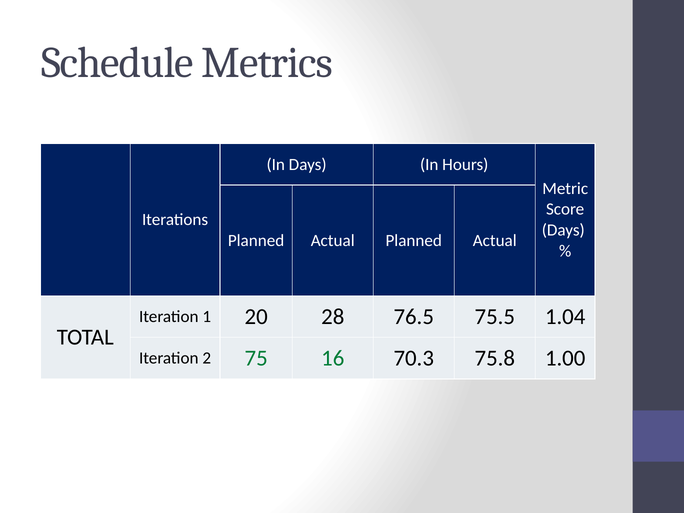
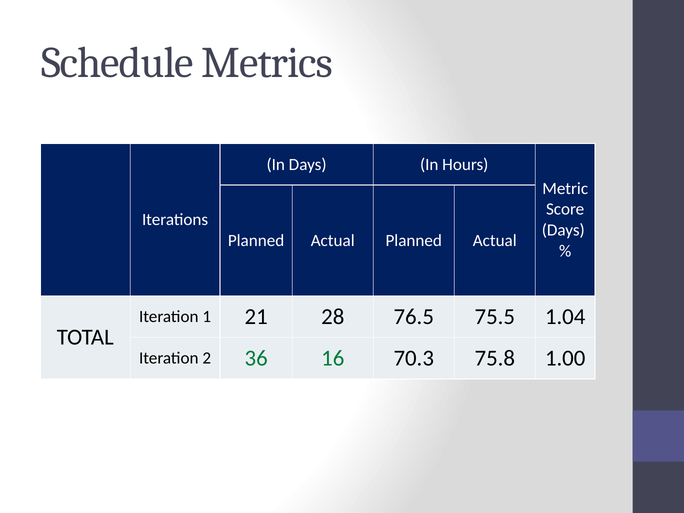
20: 20 -> 21 (256, 317)
75: 75 -> 36 (256, 358)
